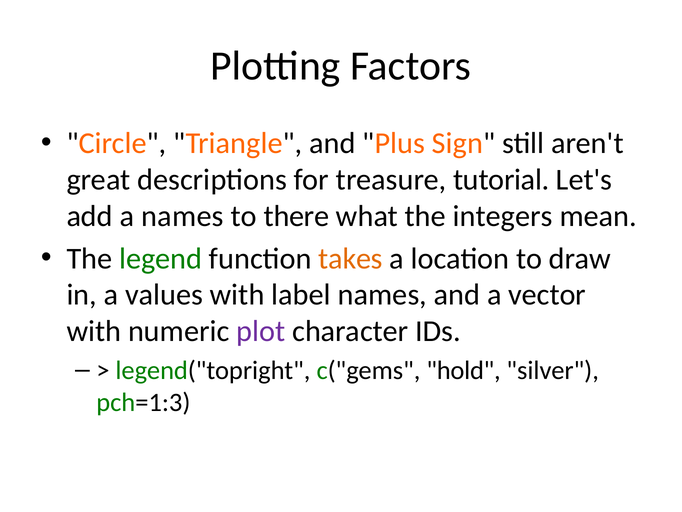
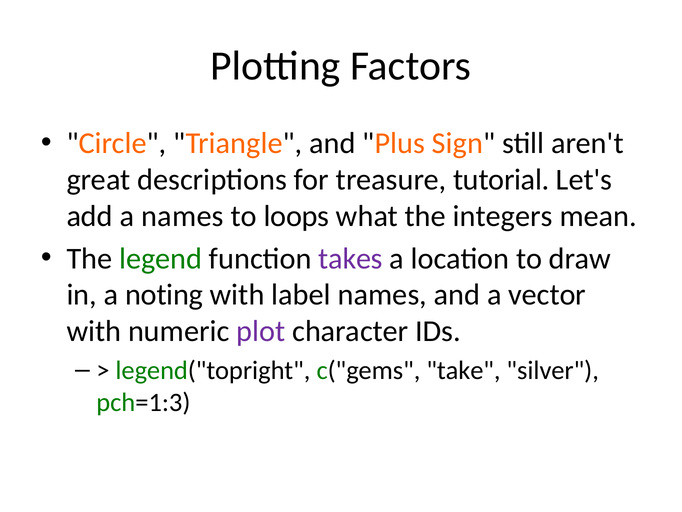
there: there -> loops (296, 216)
takes colour: orange -> purple (351, 258)
values: values -> noting (164, 295)
hold: hold -> take (463, 370)
